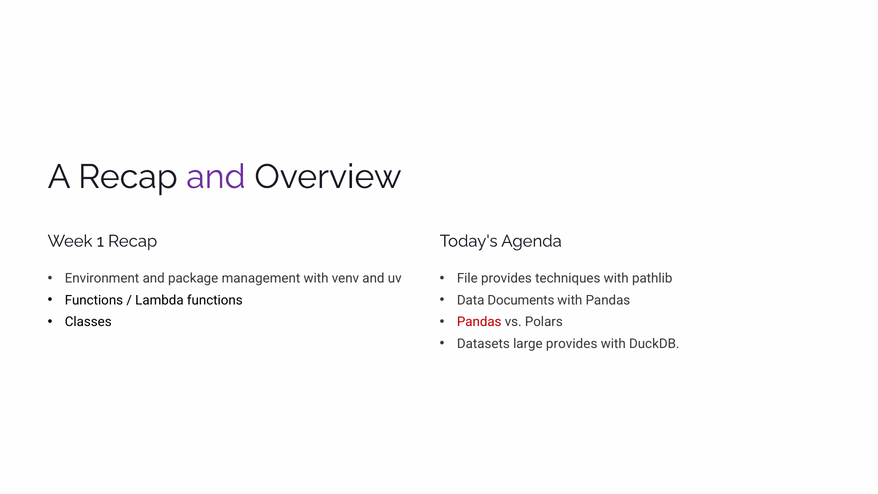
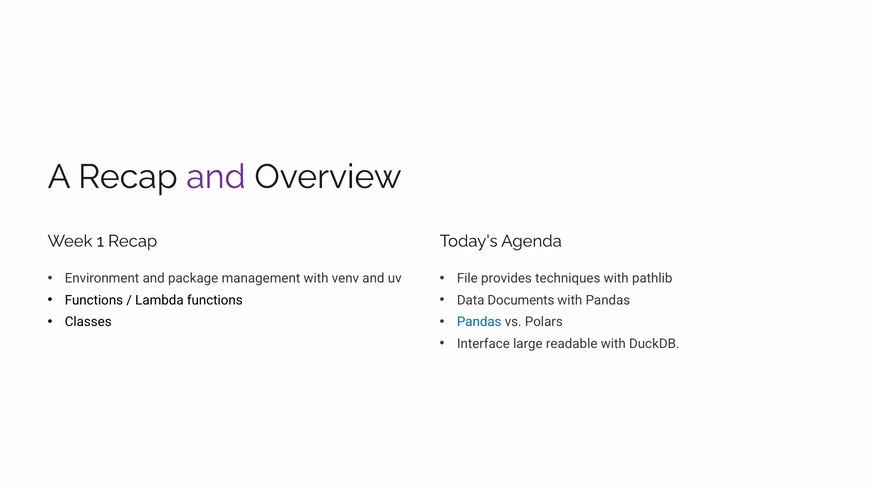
Pandas colour: red -> blue (479, 322)
Datasets: Datasets -> Interface (483, 344)
large provides: provides -> readable (572, 344)
